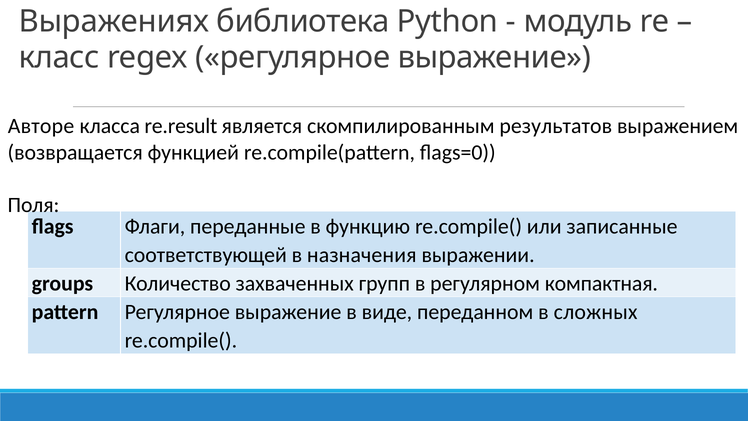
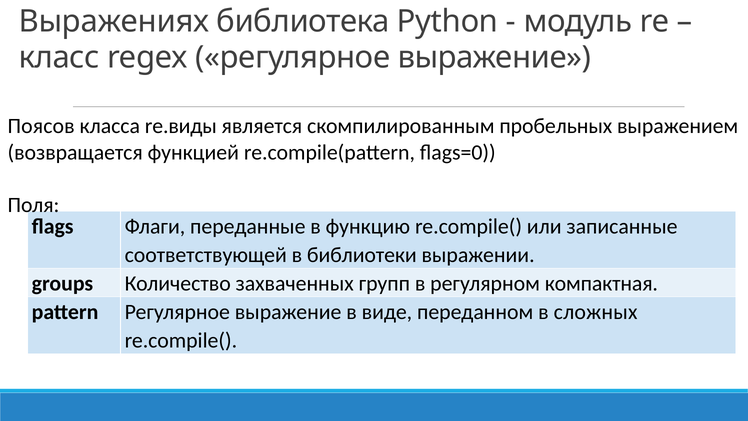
Авторе: Авторе -> Поясов (41, 126)
re.result: re.result -> re.виды (181, 126)
результатов: результатов -> пробельных (556, 126)
назначения: назначения -> библиотеки (362, 255)
